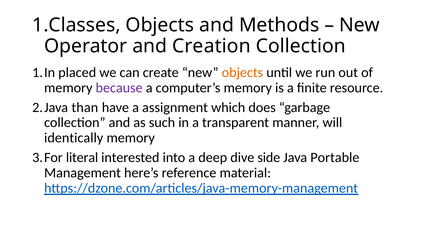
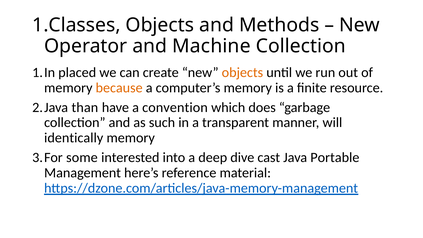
Creation: Creation -> Machine (211, 46)
because colour: purple -> orange (119, 88)
assignment: assignment -> convention (175, 107)
literal: literal -> some (82, 157)
side: side -> cast (269, 157)
